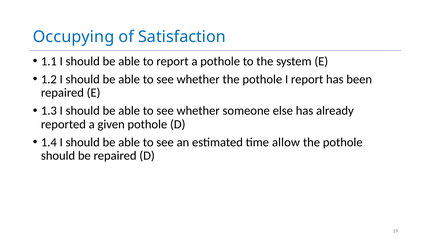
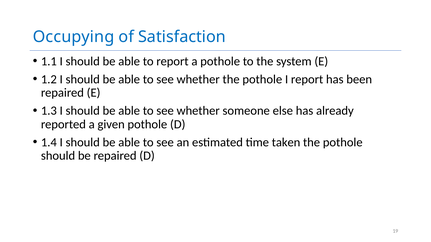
allow: allow -> taken (286, 143)
